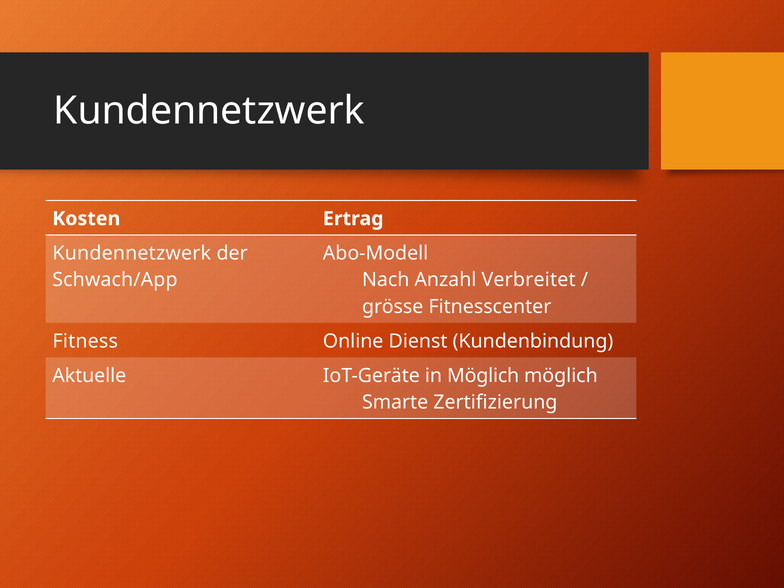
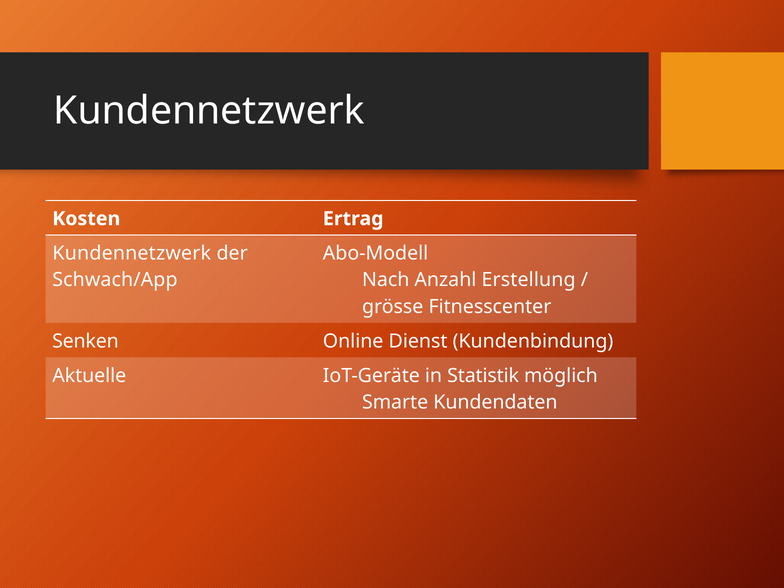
Verbreitet: Verbreitet -> Erstellung (529, 280)
Fitness: Fitness -> Senken (85, 341)
in Möglich: Möglich -> Statistik (483, 376)
Zertifizierung: Zertifizierung -> Kundendaten (495, 402)
